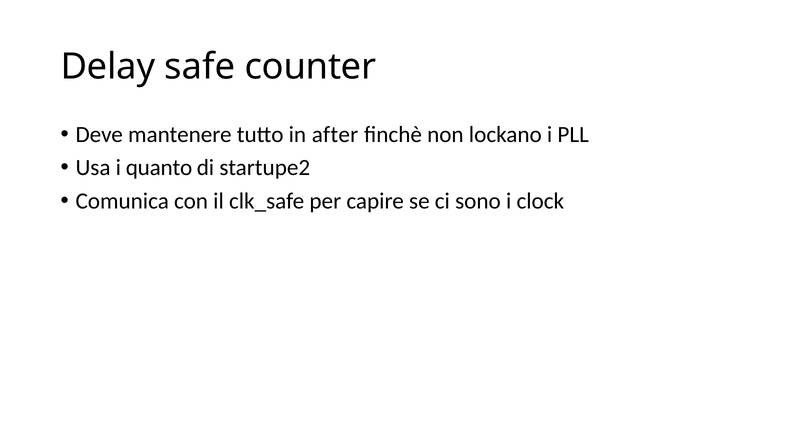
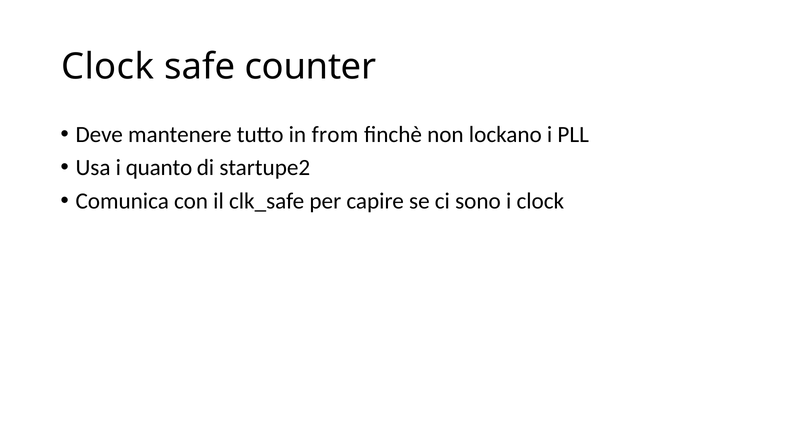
Delay: Delay -> Clock (108, 67)
after: after -> from (335, 134)
